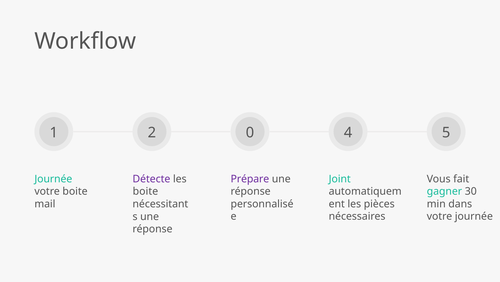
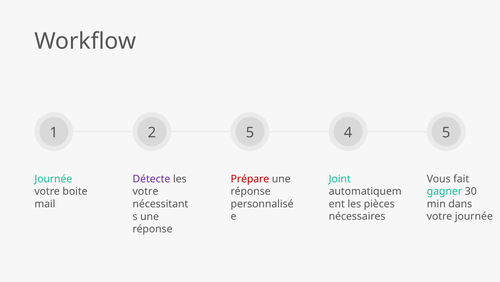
1 0: 0 -> 5 (250, 132)
Prépare colour: purple -> red (250, 178)
boite: boite -> votre (145, 191)
